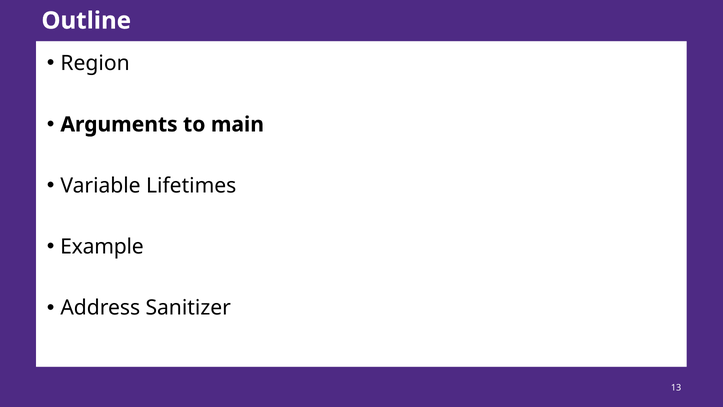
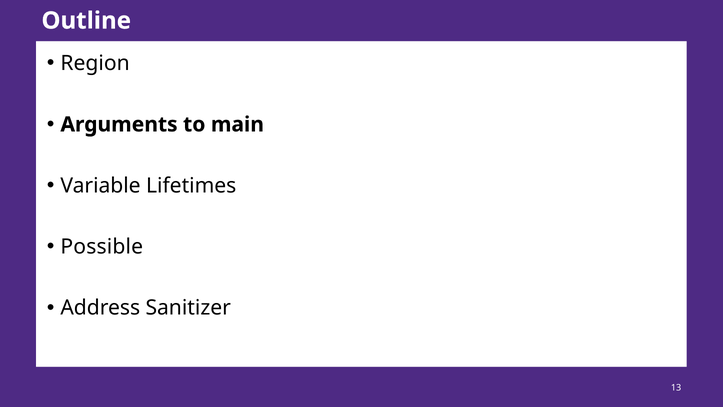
Example: Example -> Possible (102, 247)
